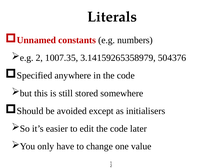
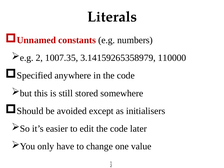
504376: 504376 -> 110000 (172, 58)
